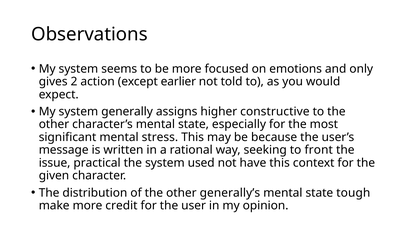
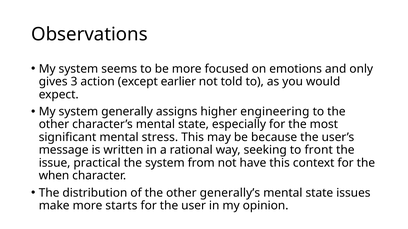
2: 2 -> 3 (74, 82)
constructive: constructive -> engineering (275, 112)
used: used -> from (201, 163)
given: given -> when (54, 176)
tough: tough -> issues (353, 193)
credit: credit -> starts (121, 206)
